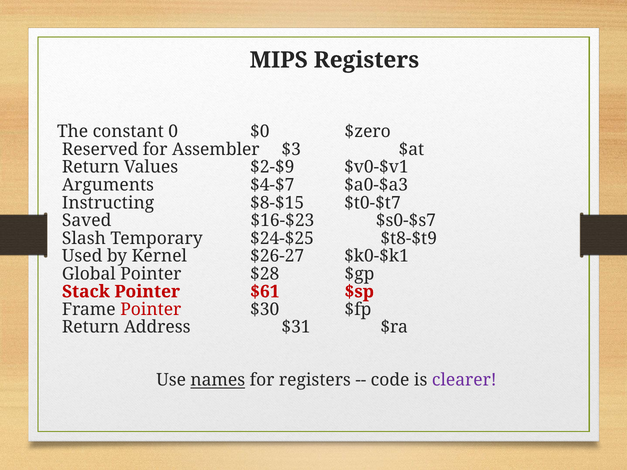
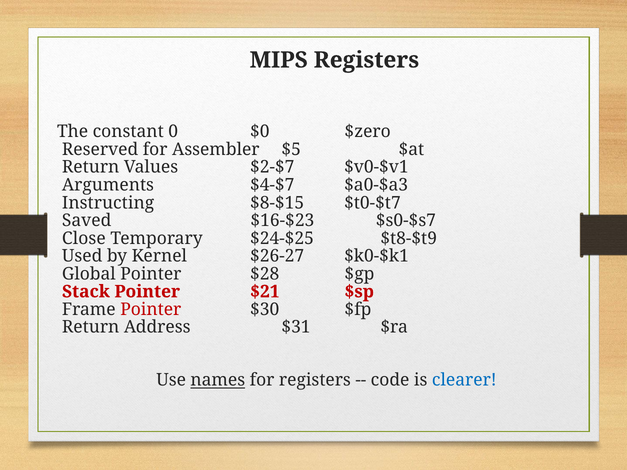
$3: $3 -> $5 (291, 150)
$2-$9: $2-$9 -> $2-$7 (272, 167)
Slash: Slash -> Close (84, 238)
$61: $61 -> $21 (265, 292)
clearer colour: purple -> blue (464, 380)
